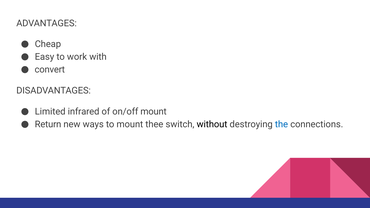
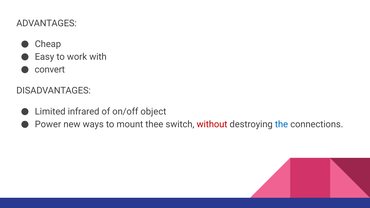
on/off mount: mount -> object (153, 112)
Return: Return -> Power (48, 124)
without colour: black -> red (212, 124)
